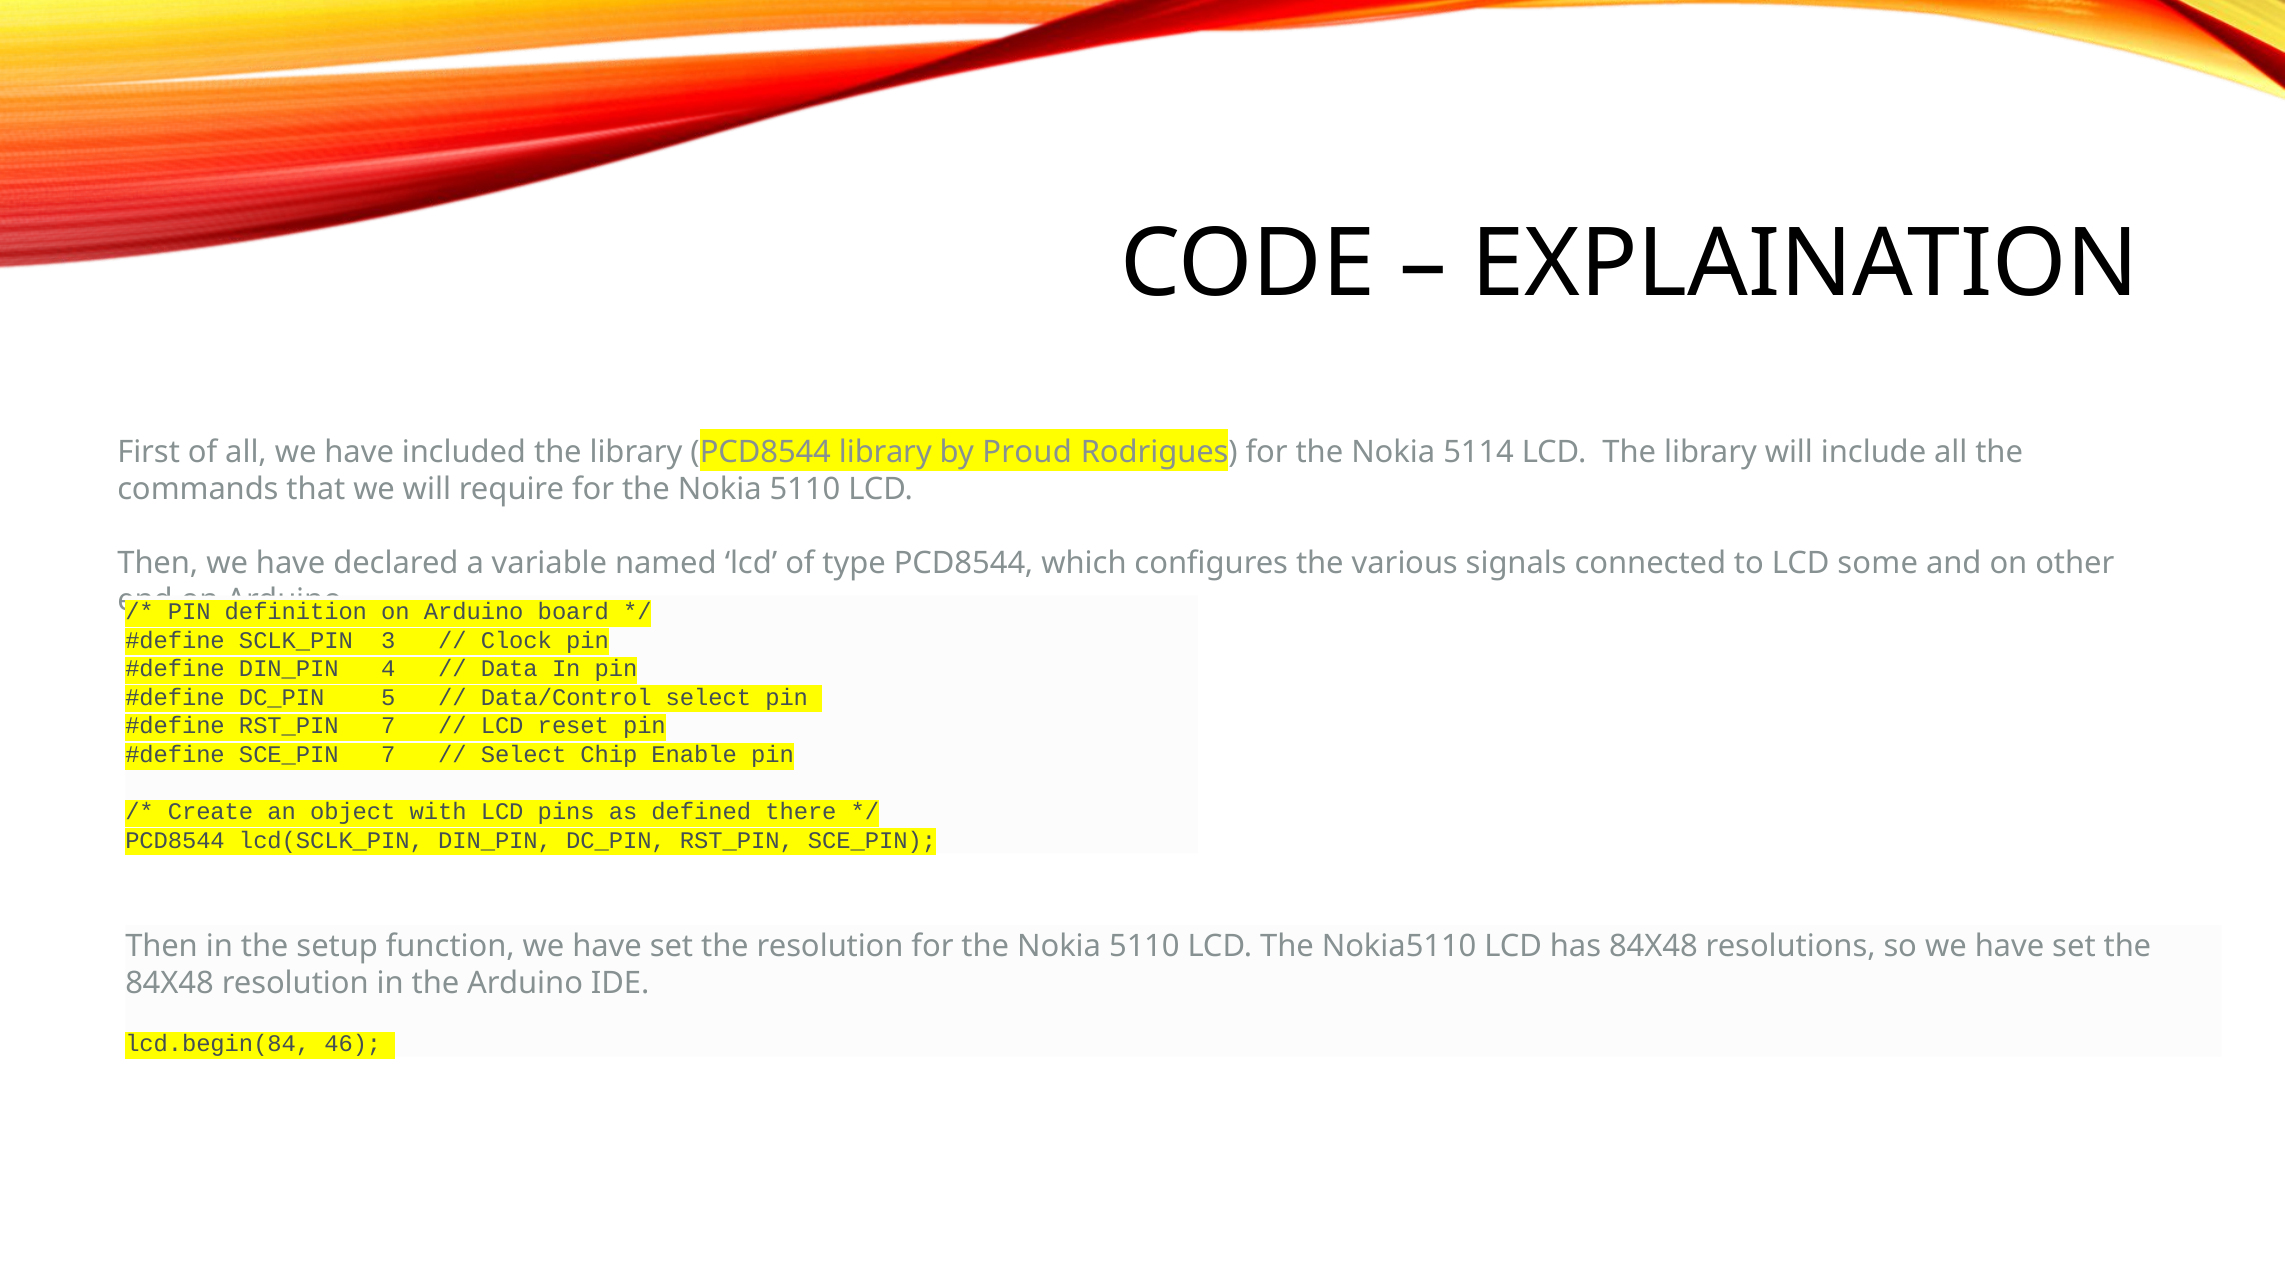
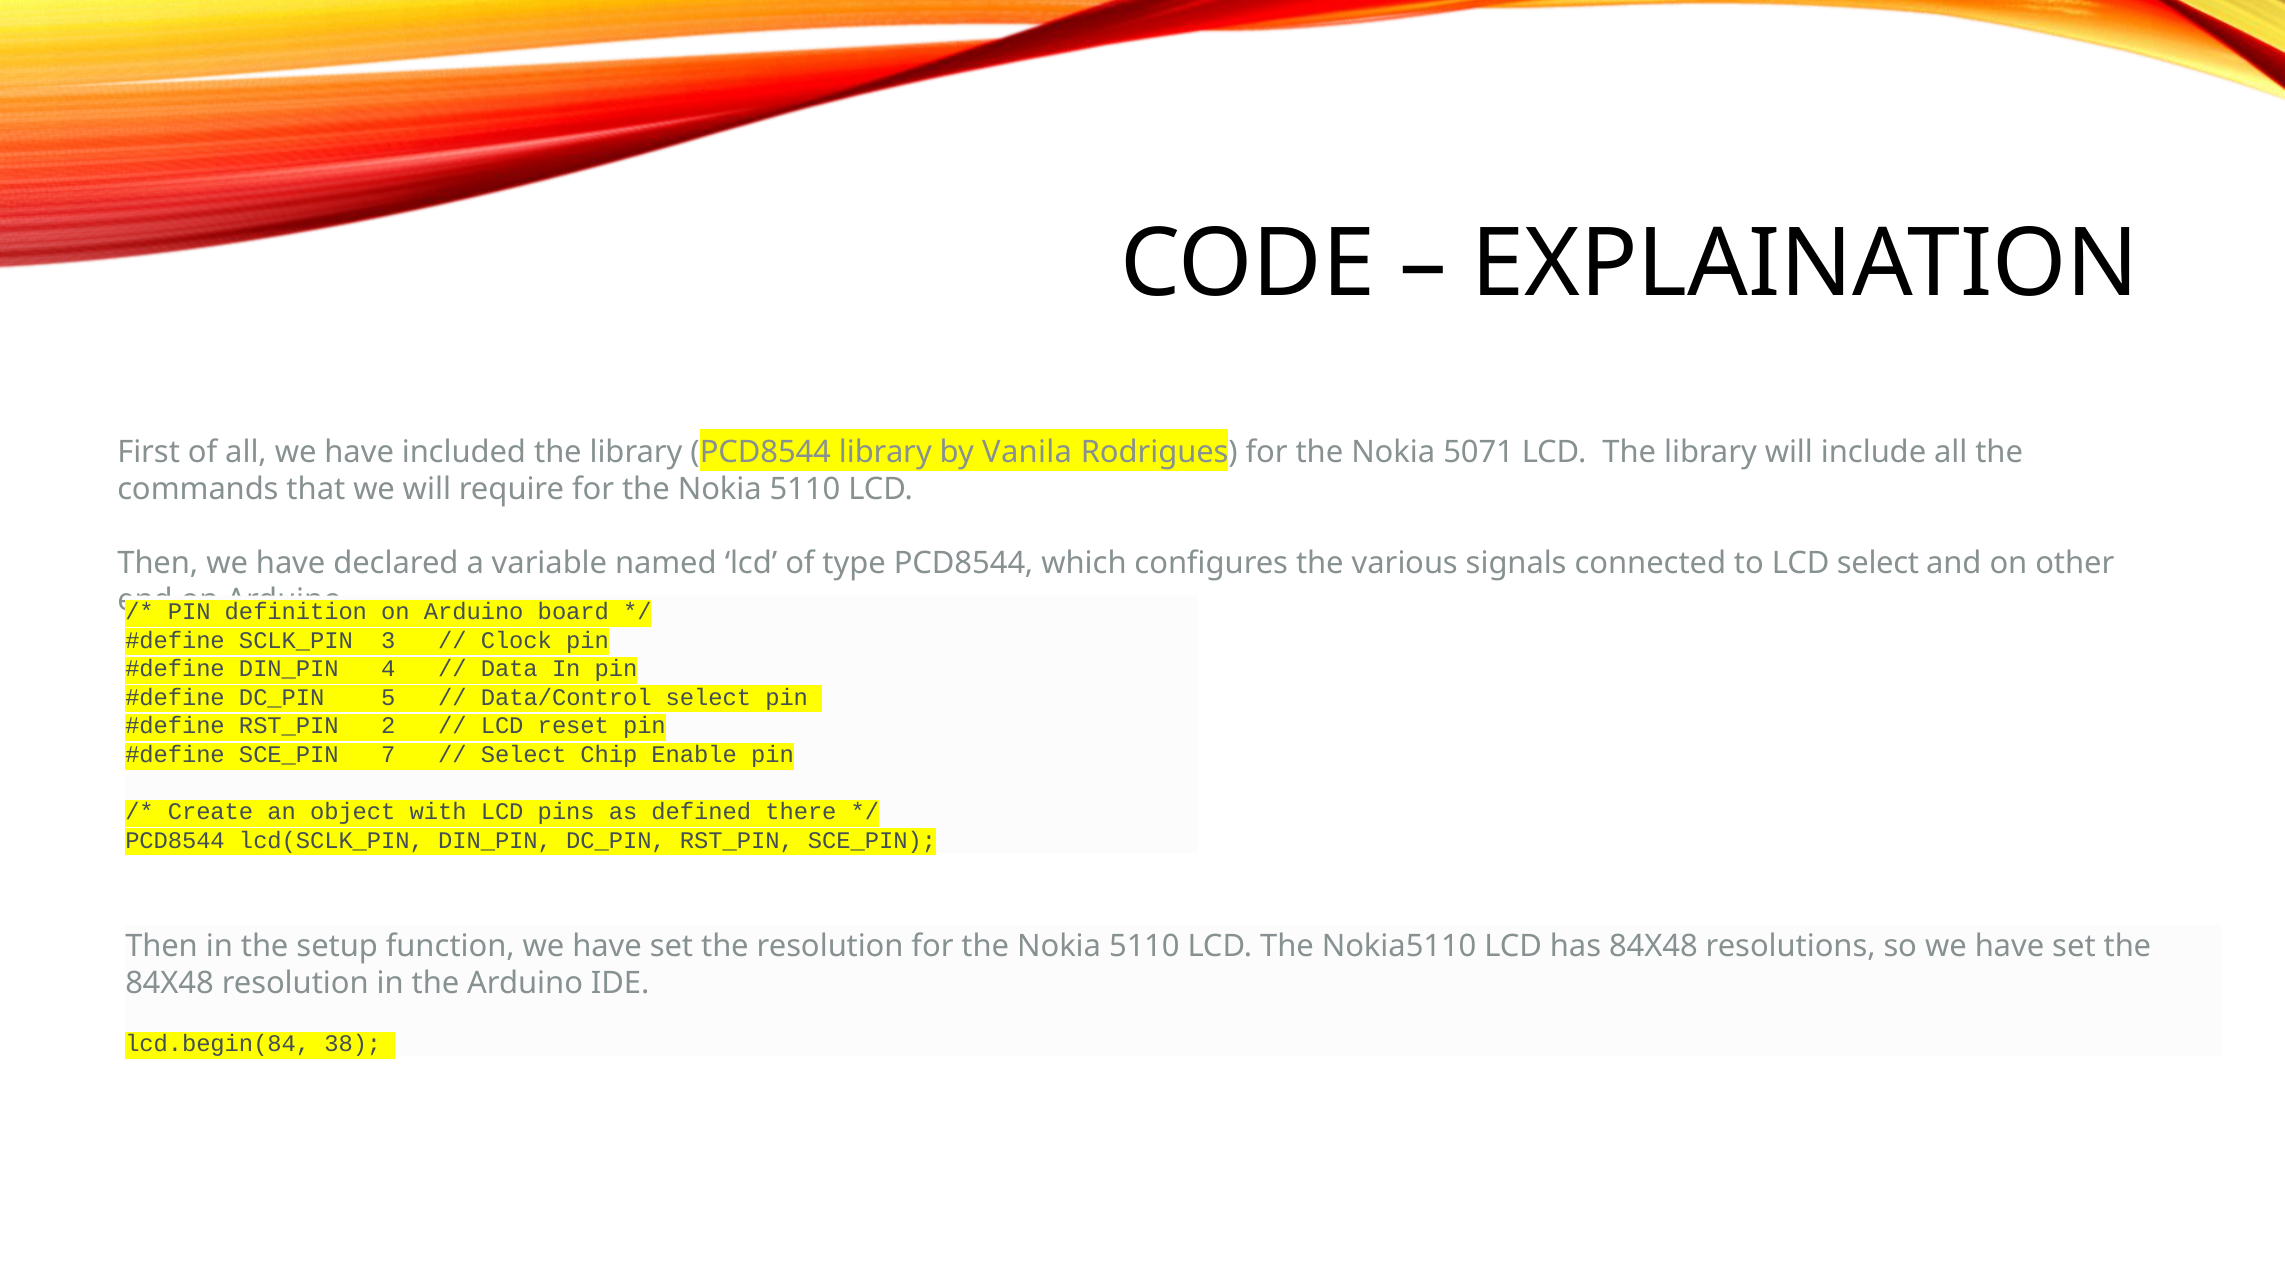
Proud: Proud -> Vanila (1027, 452)
5114: 5114 -> 5071 (1479, 452)
LCD some: some -> select (1878, 563)
RST_PIN 7: 7 -> 2 (388, 726)
46: 46 -> 38 (353, 1044)
